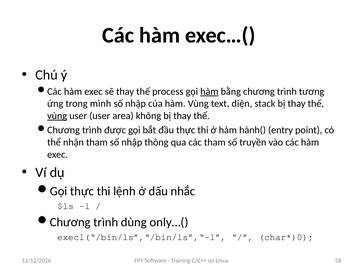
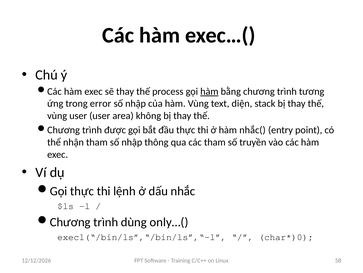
mình: mình -> error (101, 103)
vùng underline: present -> none (57, 115)
hành(: hành( -> nhắc( (252, 130)
